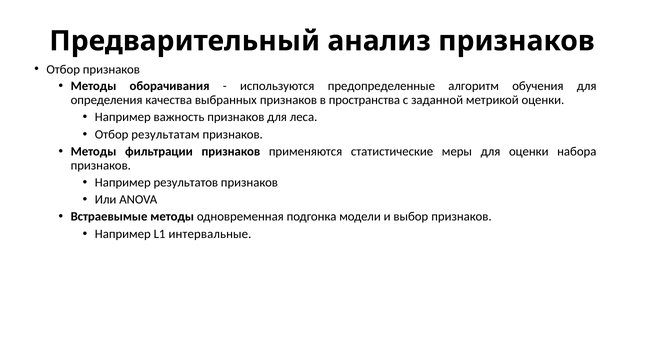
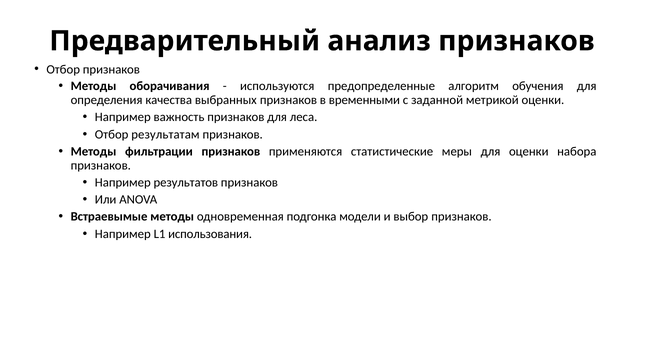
пространства: пространства -> временными (364, 100)
интервальные: интервальные -> использования (210, 234)
